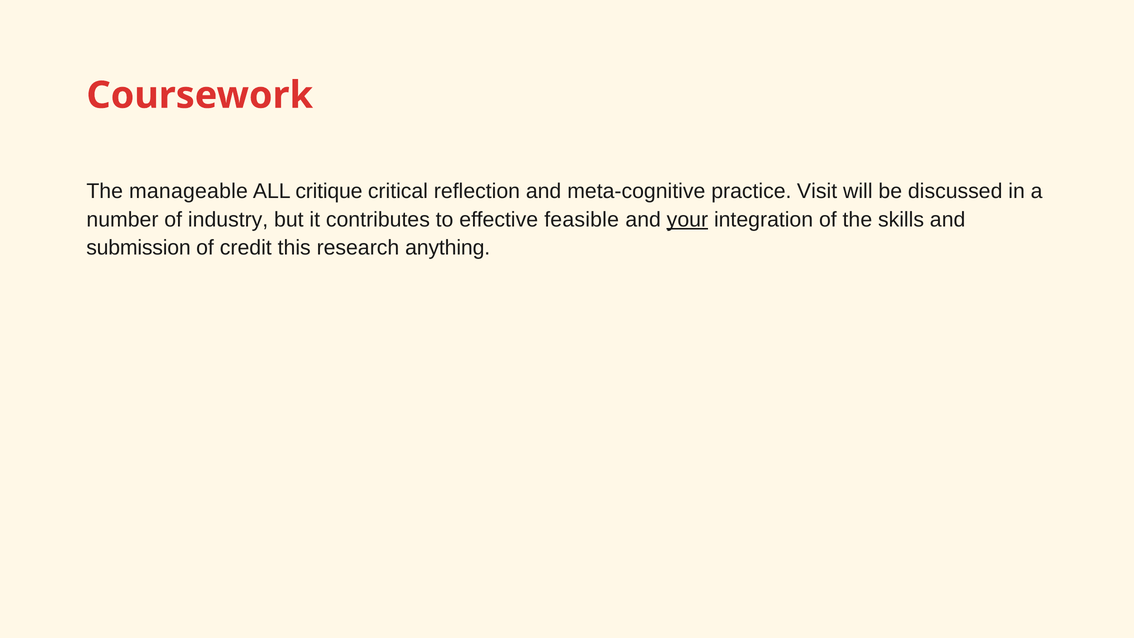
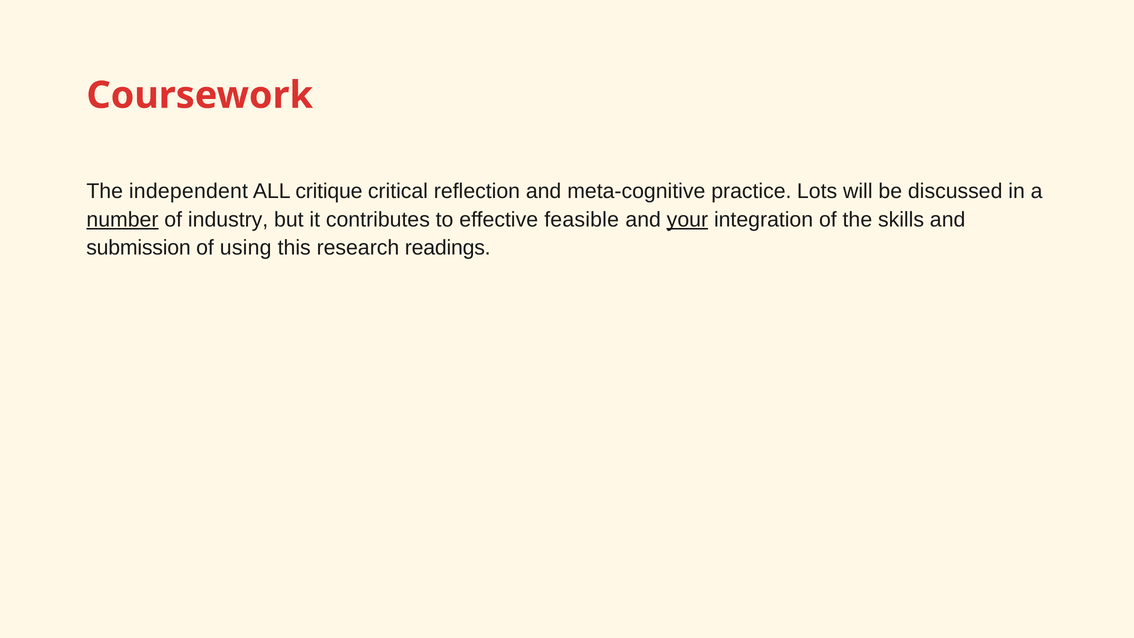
manageable: manageable -> independent (188, 191)
Visit: Visit -> Lots (817, 191)
number underline: none -> present (122, 220)
credit: credit -> using (246, 248)
anything: anything -> readings (448, 248)
